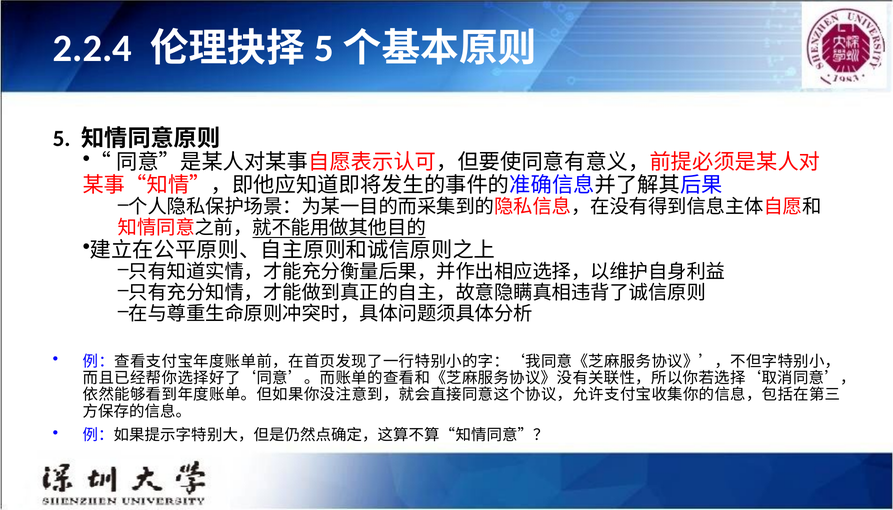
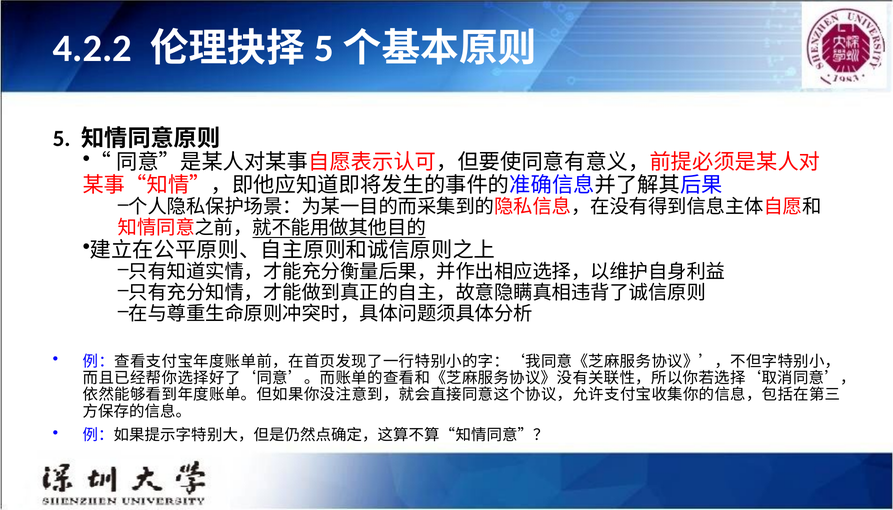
2.2.4: 2.2.4 -> 4.2.2 (92, 49)
